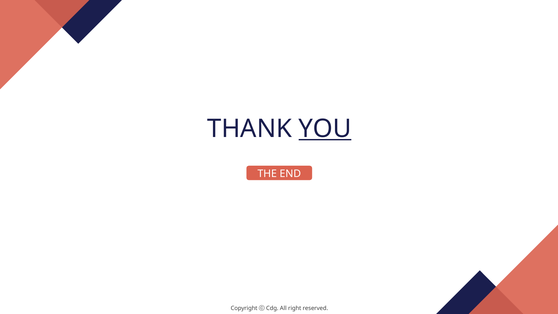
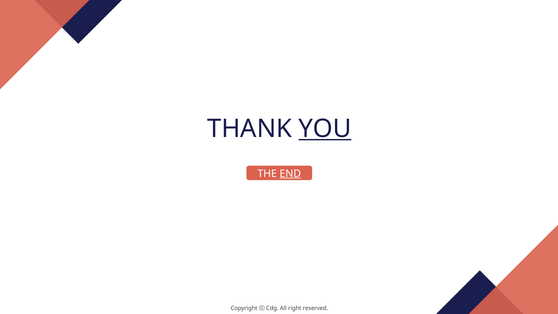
END underline: none -> present (290, 174)
